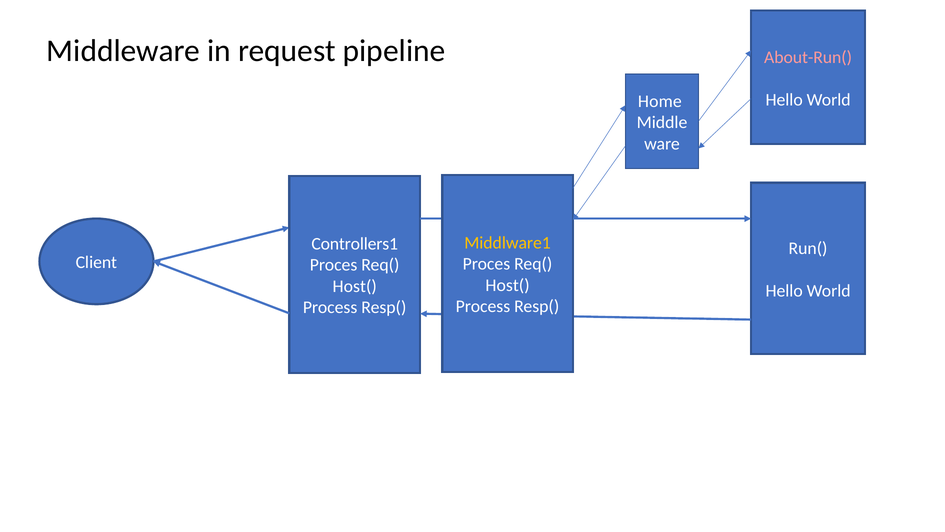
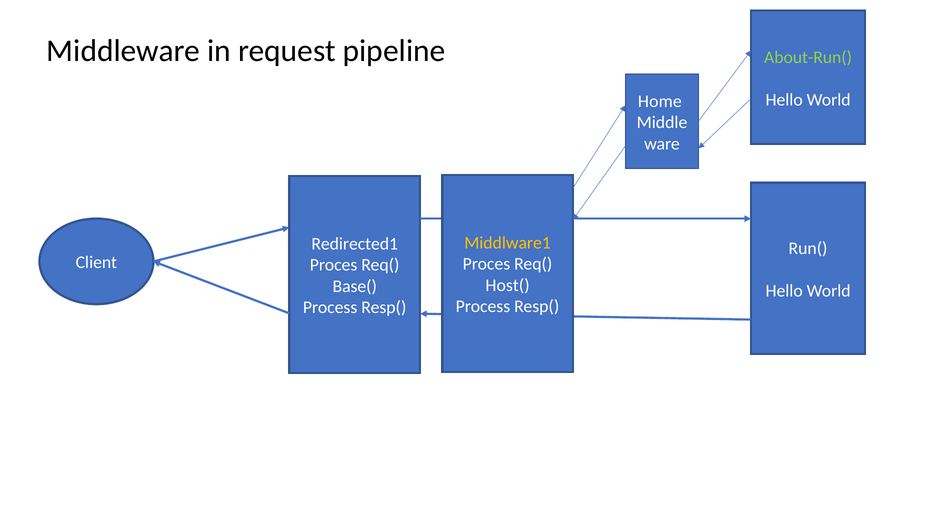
About-Run( colour: pink -> light green (808, 57)
Controllers1: Controllers1 -> Redirected1 (355, 244)
Host(: Host( -> Base( (355, 286)
